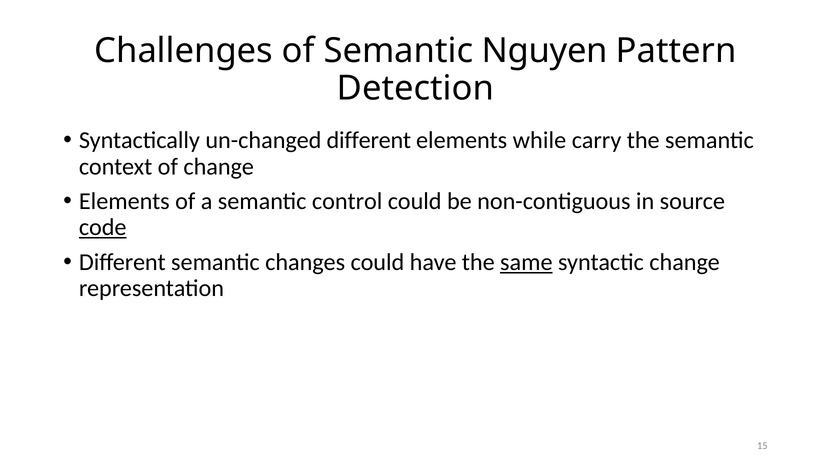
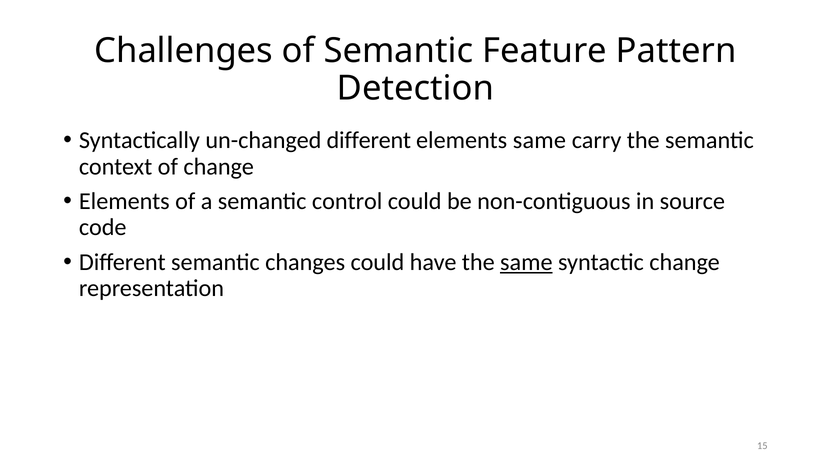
Nguyen: Nguyen -> Feature (545, 51)
elements while: while -> same (539, 140)
code underline: present -> none (103, 228)
